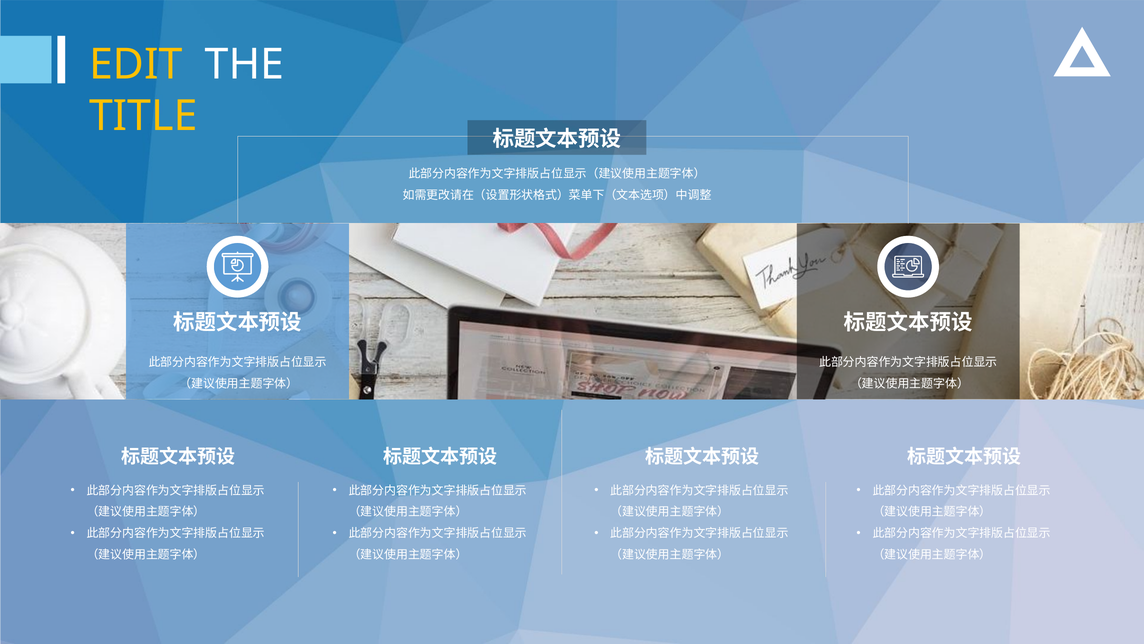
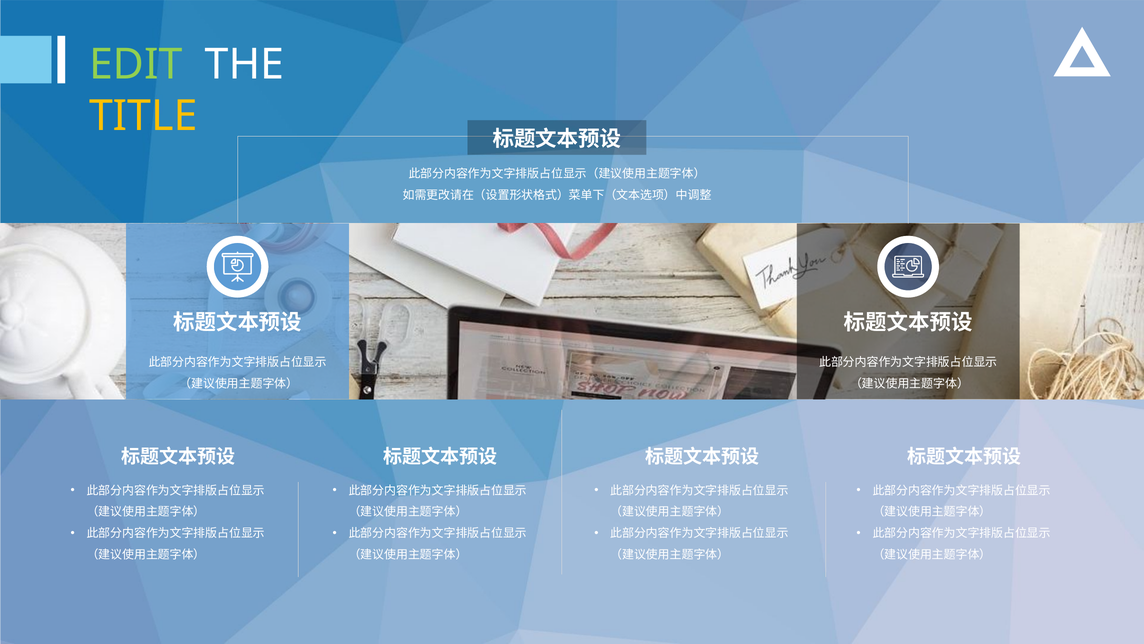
EDIT colour: yellow -> light green (136, 64)
